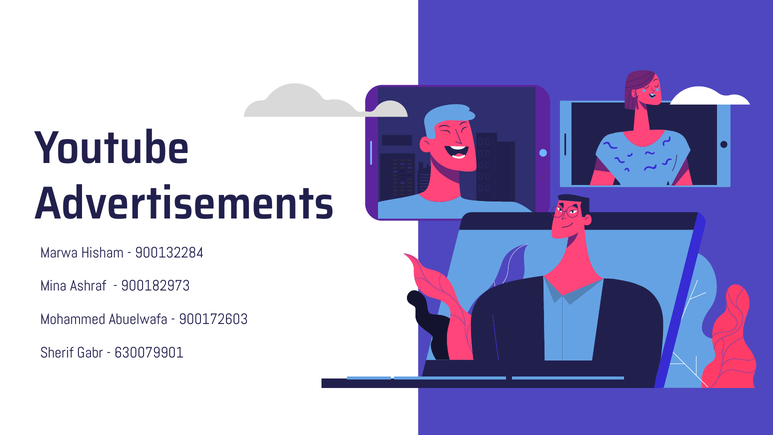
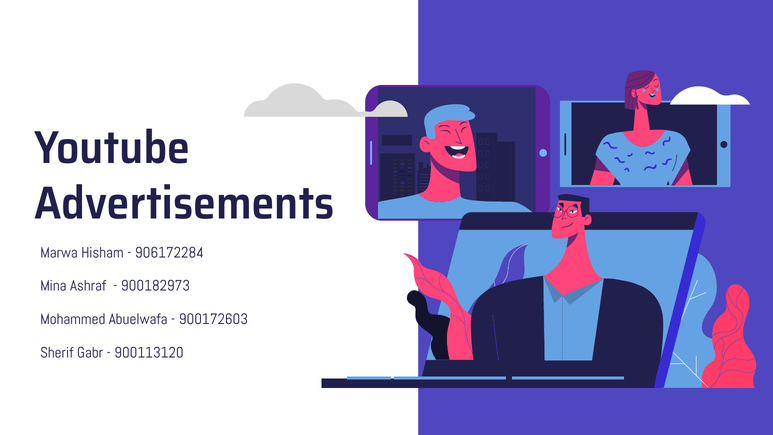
900132284: 900132284 -> 906172284 (169, 252)
630079901: 630079901 -> 900113120 (149, 353)
